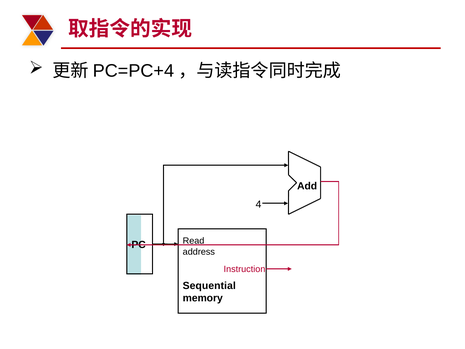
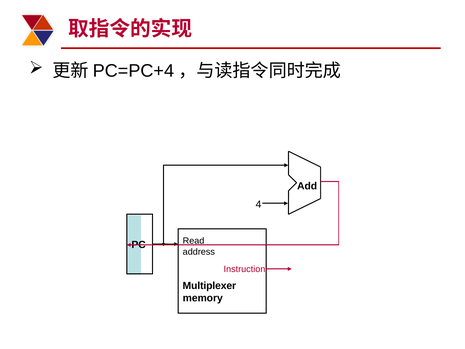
Sequential: Sequential -> Multiplexer (209, 286)
